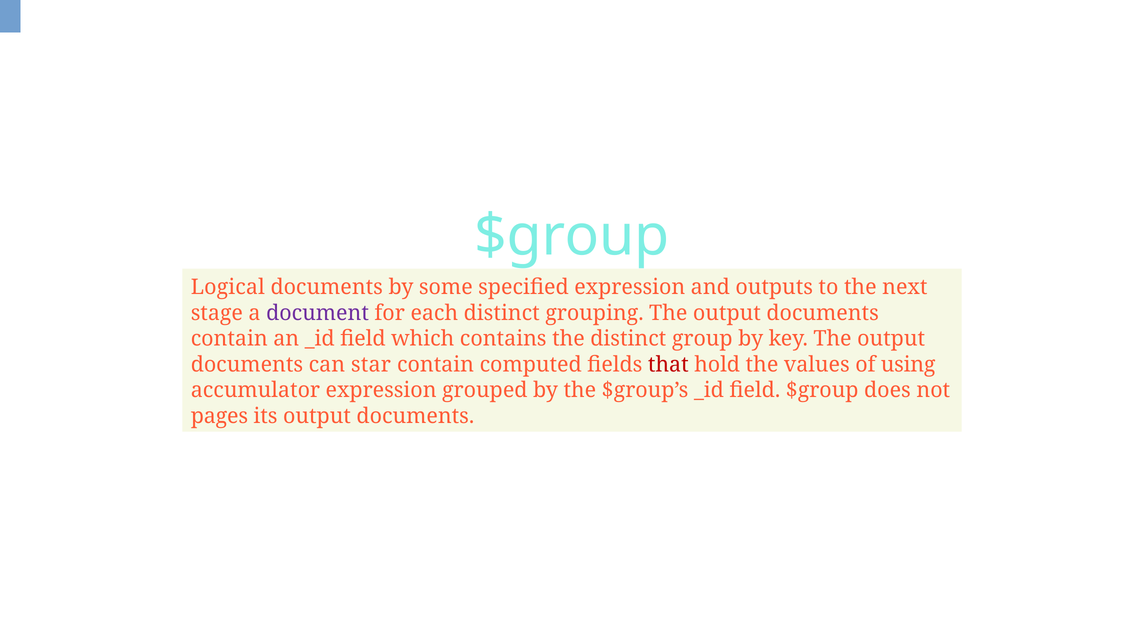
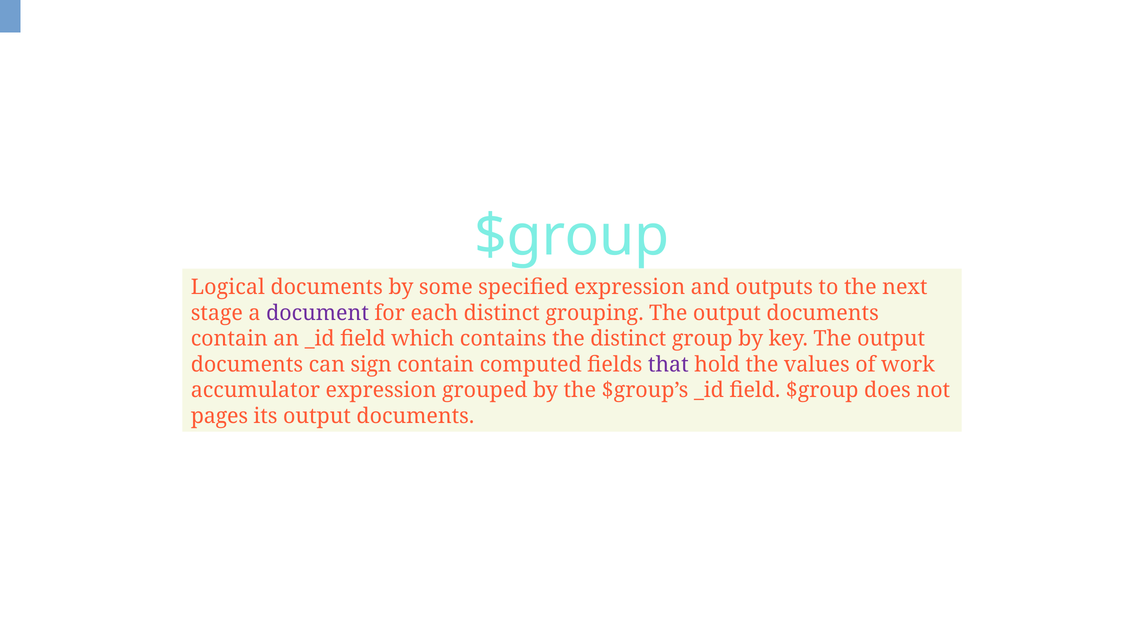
star: star -> sign (371, 364)
that colour: red -> purple (668, 364)
using: using -> work (908, 364)
